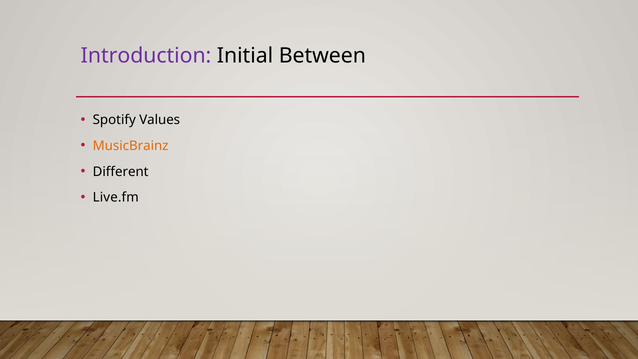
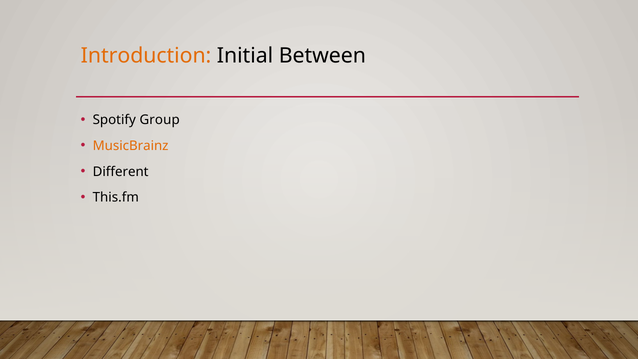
Introduction colour: purple -> orange (146, 56)
Values: Values -> Group (160, 120)
Live.fm: Live.fm -> This.fm (116, 197)
